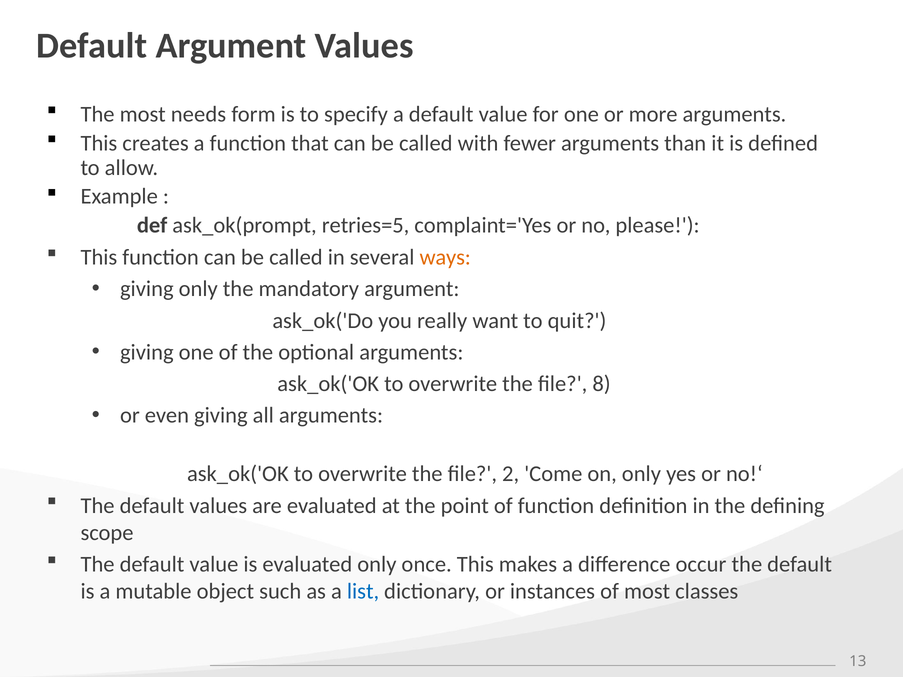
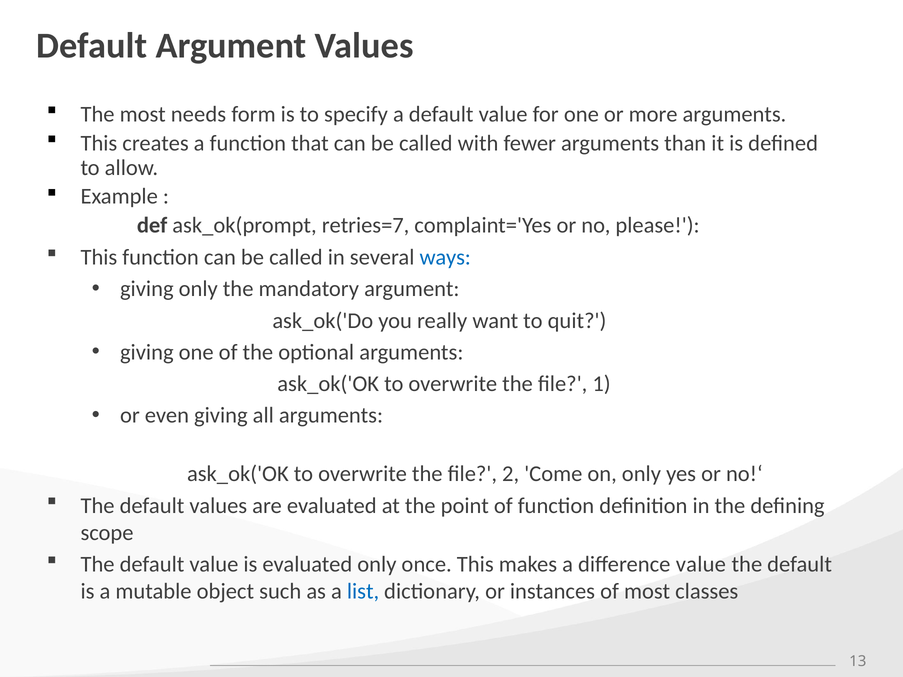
retries=5: retries=5 -> retries=7 (366, 226)
ways colour: orange -> blue (445, 257)
8: 8 -> 1 (602, 384)
difference occur: occur -> value (701, 564)
